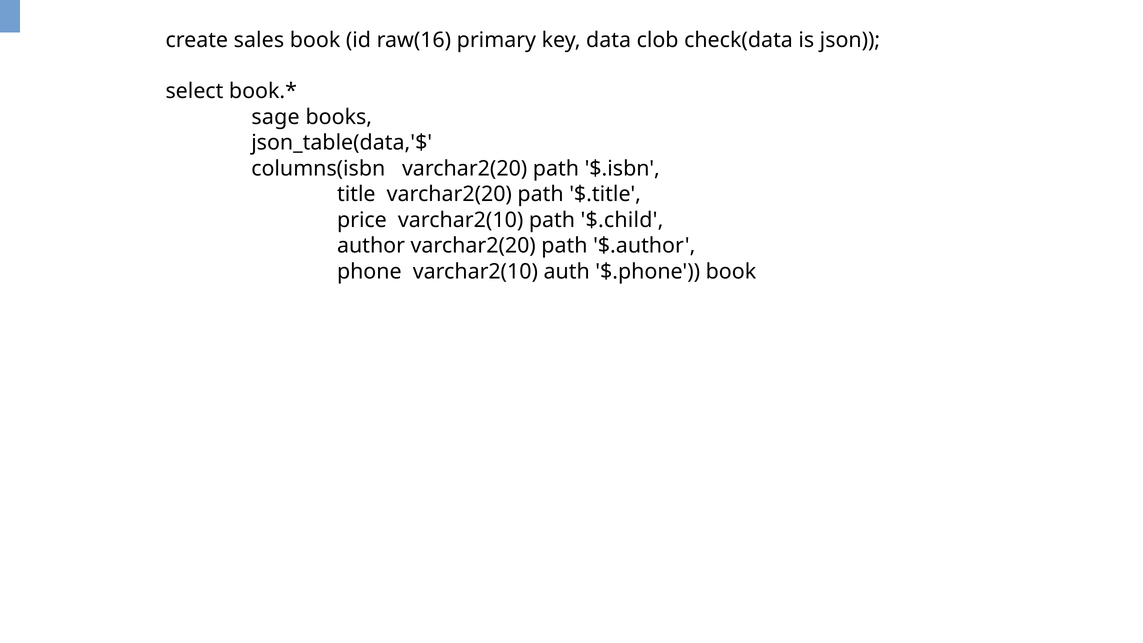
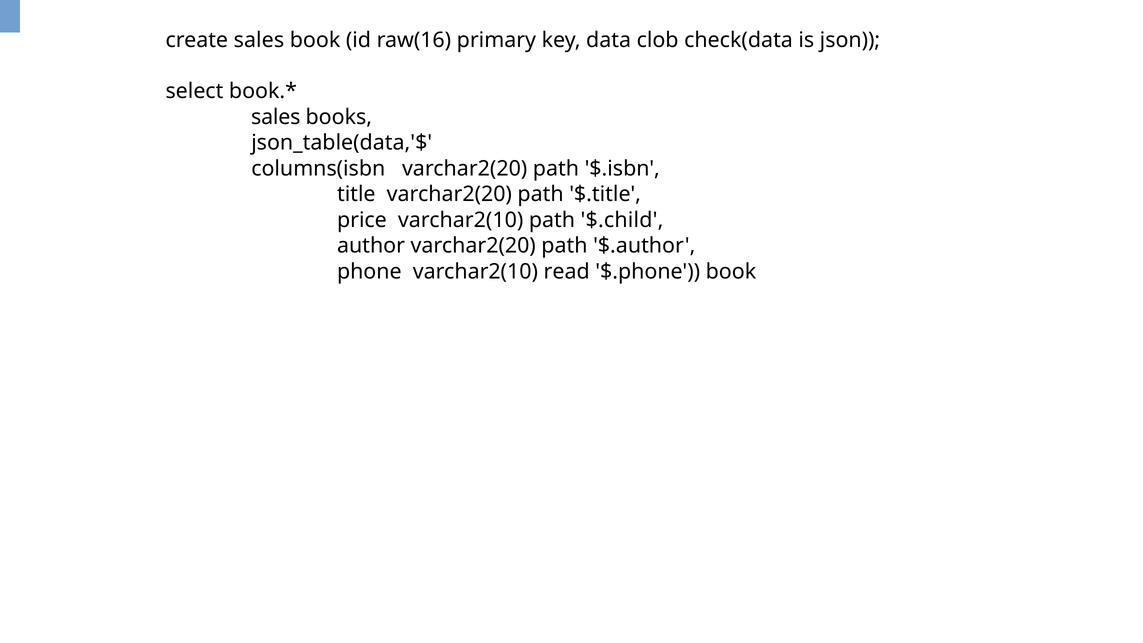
sage: sage -> sales (276, 117)
auth: auth -> read (567, 271)
